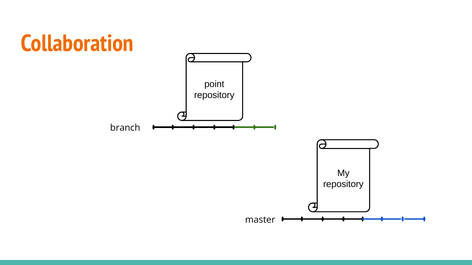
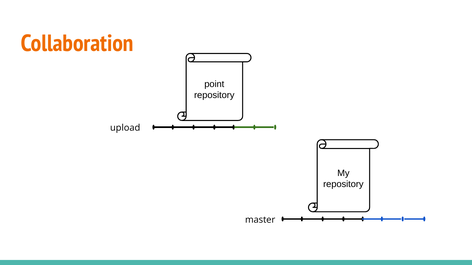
branch: branch -> upload (125, 128)
